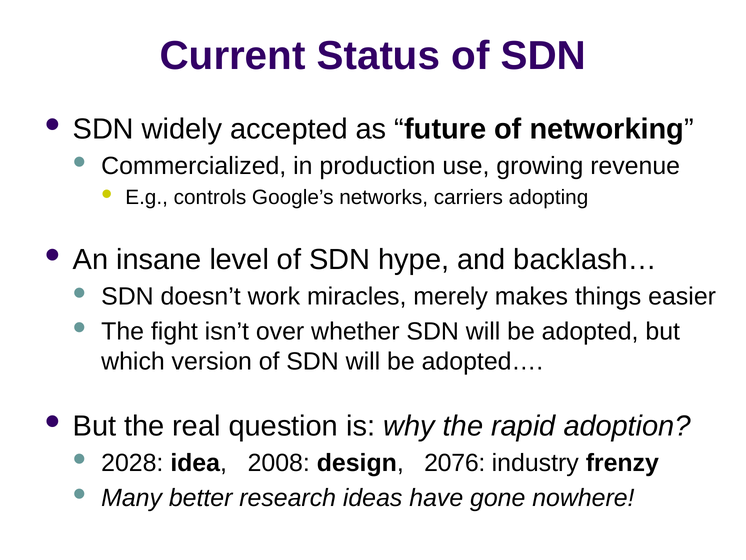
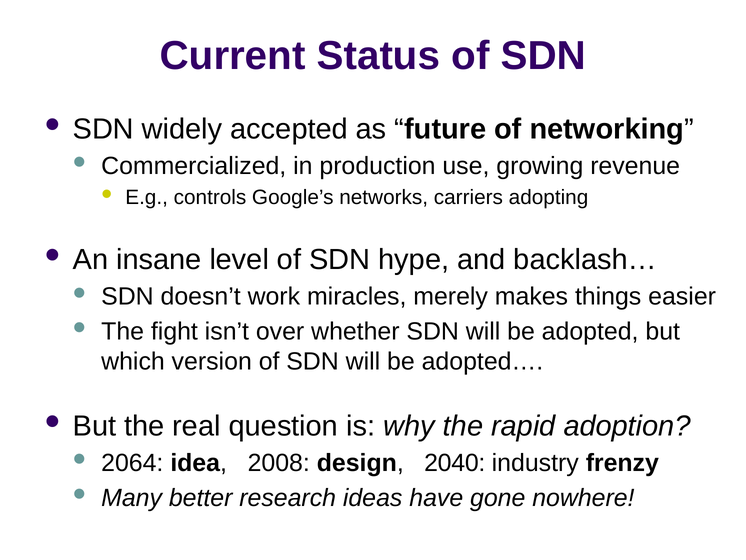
2028: 2028 -> 2064 (132, 463)
2076: 2076 -> 2040 (455, 463)
